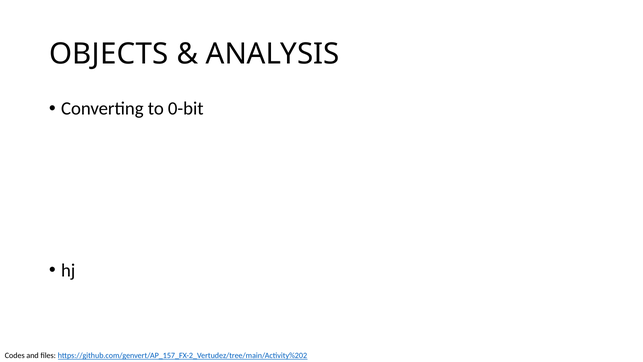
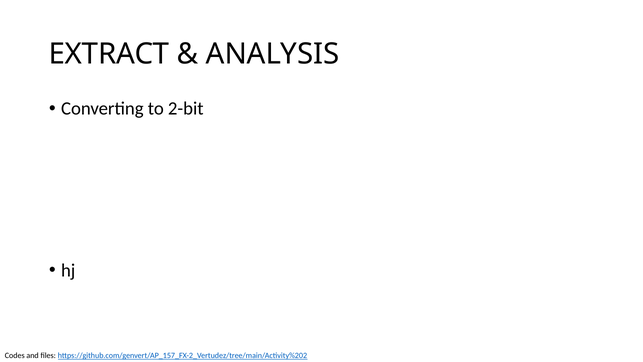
OBJECTS: OBJECTS -> EXTRACT (109, 54)
0-bit: 0-bit -> 2-bit (186, 109)
